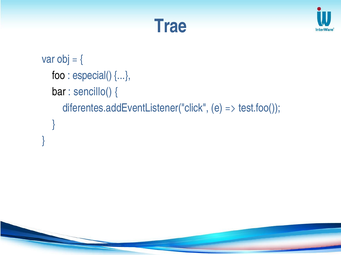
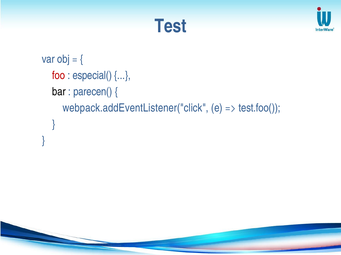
Trae: Trae -> Test (170, 26)
foo colour: black -> red (59, 76)
sencillo(: sencillo( -> parecen( (93, 92)
diferentes.addEventListener("click: diferentes.addEventListener("click -> webpack.addEventListener("click (136, 108)
